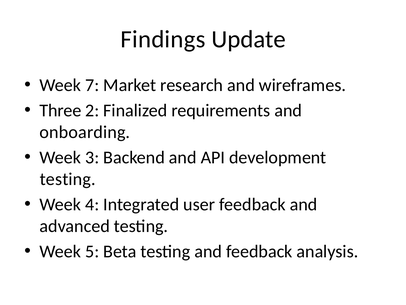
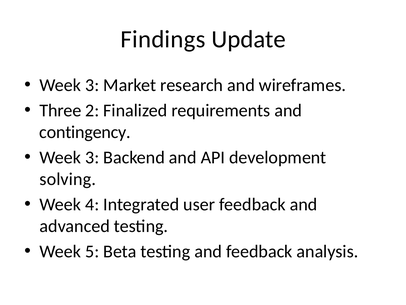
7: 7 -> 3 (92, 85)
onboarding: onboarding -> contingency (85, 132)
testing: testing -> solving (68, 179)
